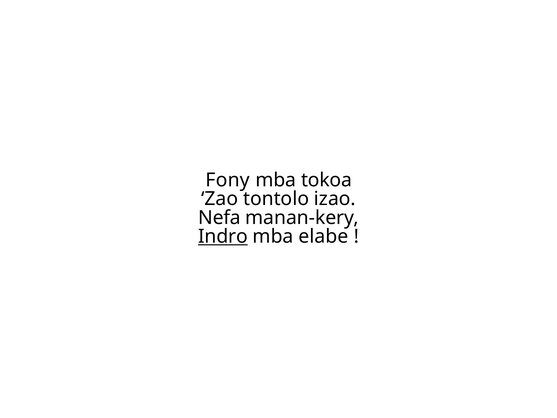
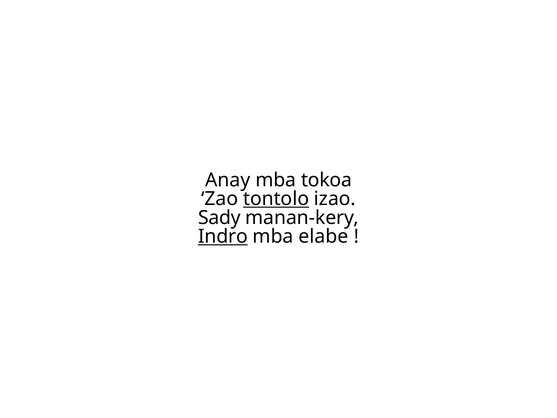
Fony: Fony -> Anay (228, 180)
tontolo underline: none -> present (276, 199)
Nefa: Nefa -> Sady (220, 218)
